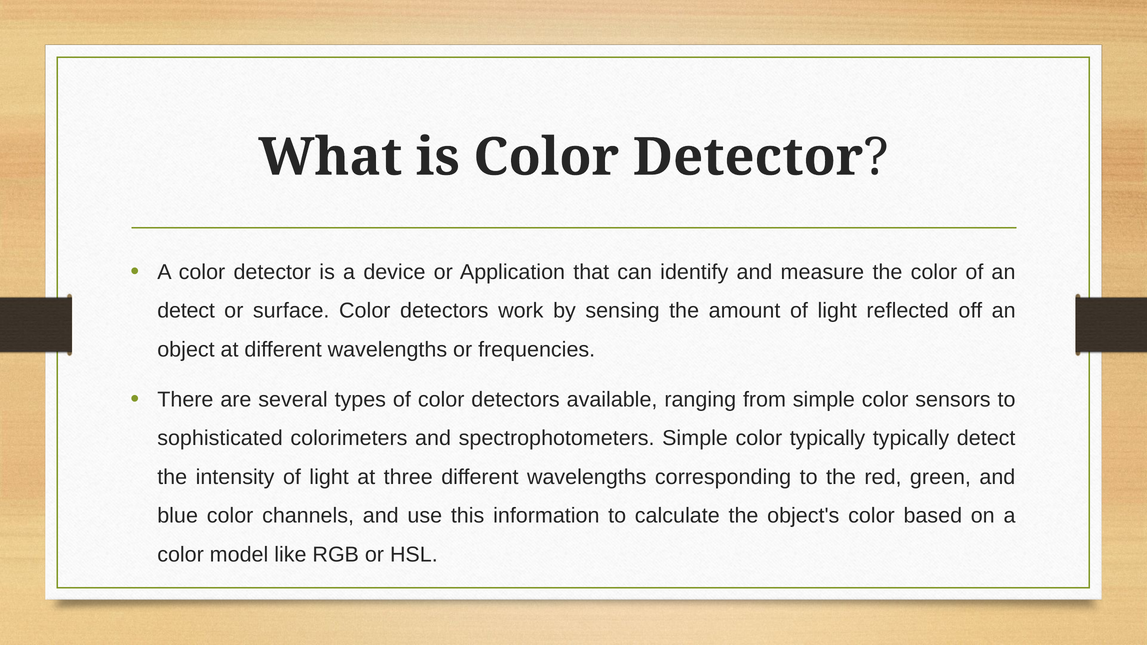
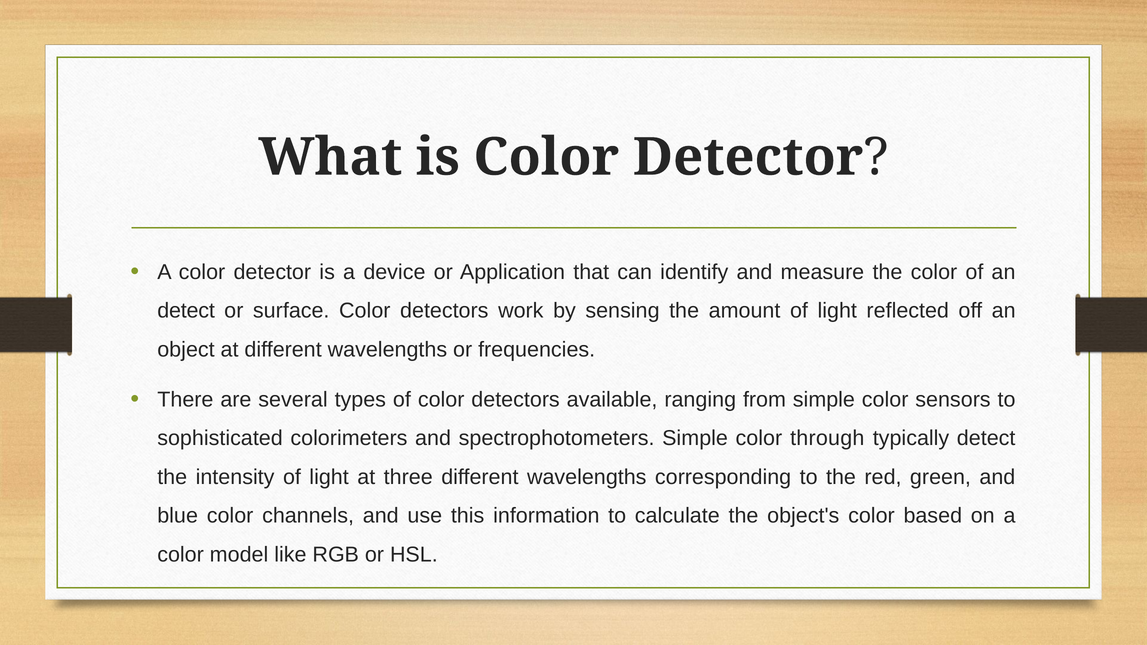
color typically: typically -> through (827, 439)
